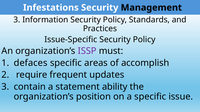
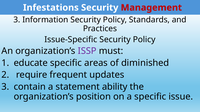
Management colour: black -> red (151, 8)
defaces: defaces -> educate (31, 63)
accomplish: accomplish -> diminished (145, 63)
